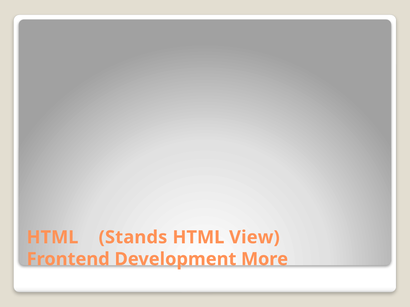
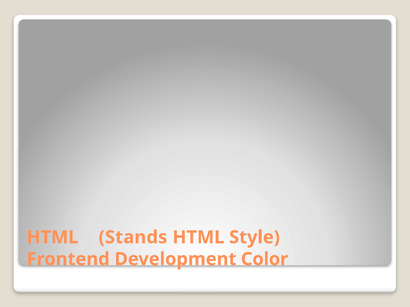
View: View -> Style (254, 238)
More: More -> Color (265, 260)
